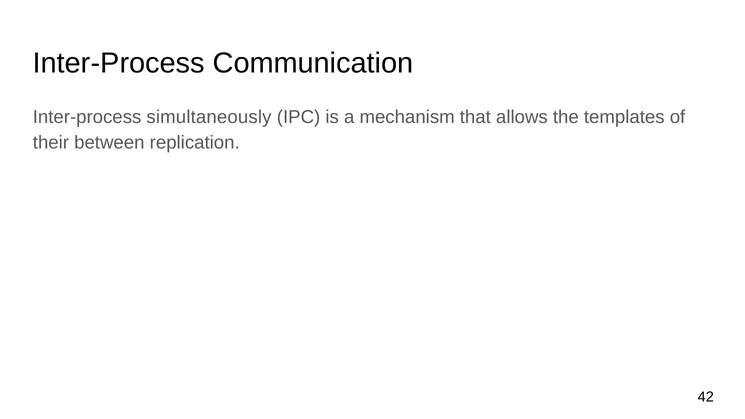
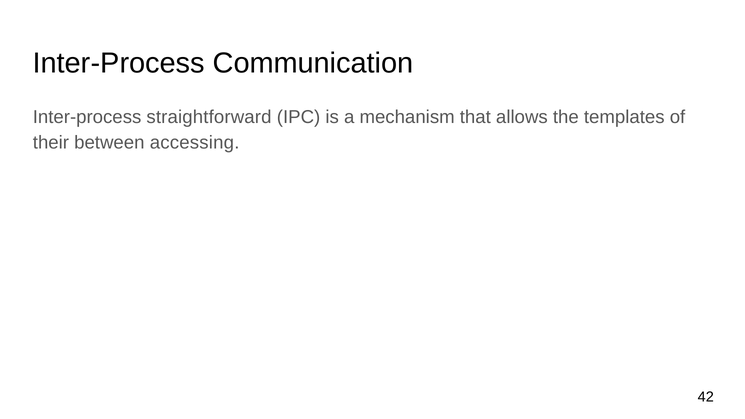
simultaneously: simultaneously -> straightforward (209, 117)
replication: replication -> accessing (195, 143)
